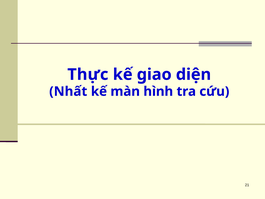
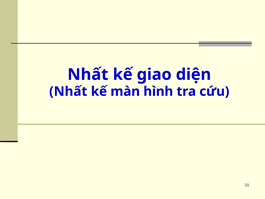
Thực: Thực -> Nhất (88, 74)
